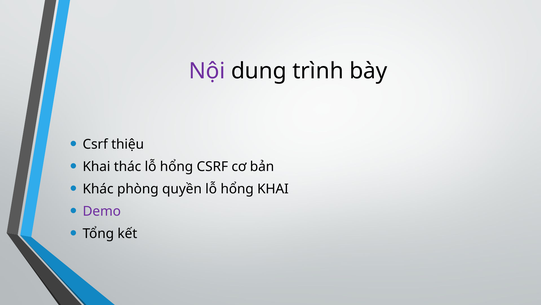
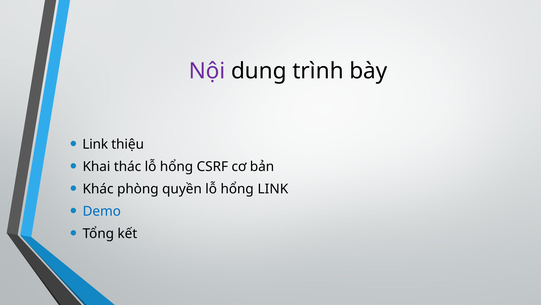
Csrf: Csrf -> Link (95, 144)
hổng KHAI: KHAI -> LINK (273, 189)
Demo colour: purple -> blue (102, 211)
